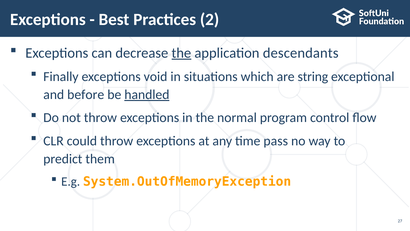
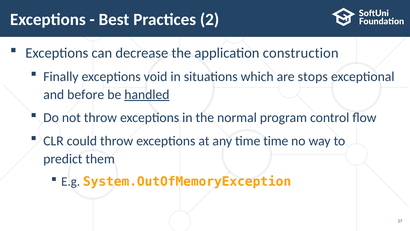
the underline: present -> none (181, 53)
descendants: descendants -> construction (301, 53)
string: string -> stops (313, 77)
time pass: pass -> time (276, 141)
